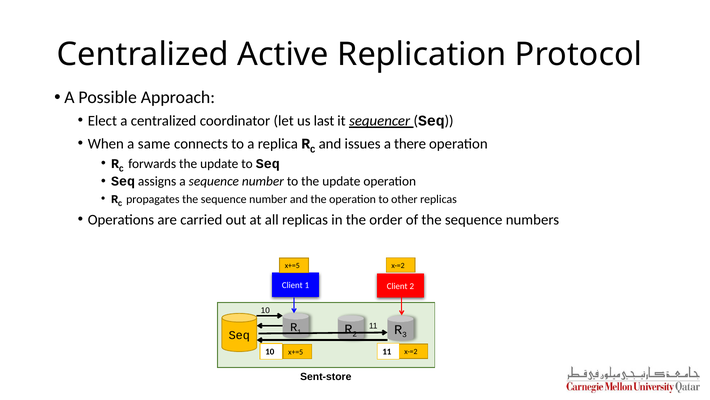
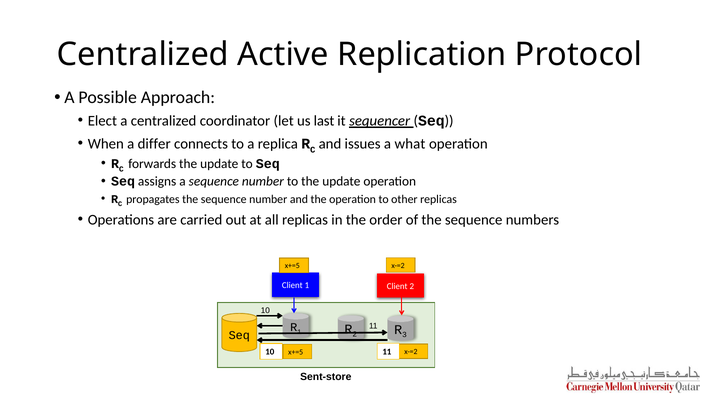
same: same -> differ (154, 144)
there: there -> what (410, 144)
